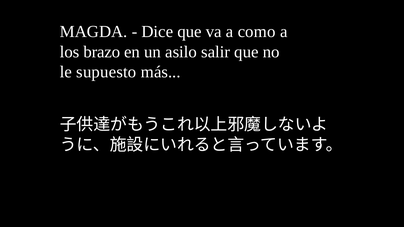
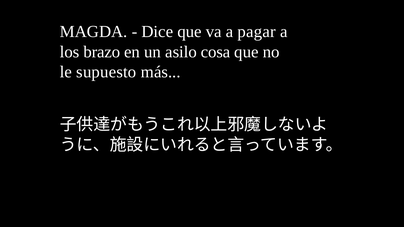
como: como -> pagar (257, 32)
salir: salir -> cosa (216, 52)
